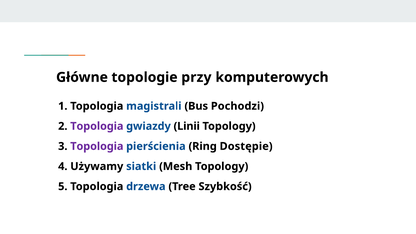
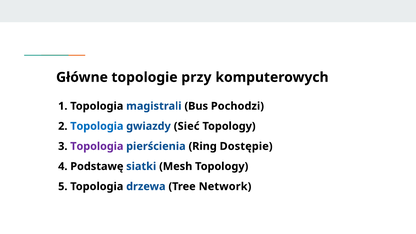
Topologia colour: purple -> blue (97, 126)
Linii: Linii -> Sieć (187, 126)
Używamy: Używamy -> Podstawę (97, 166)
Szybkość: Szybkość -> Network (225, 186)
